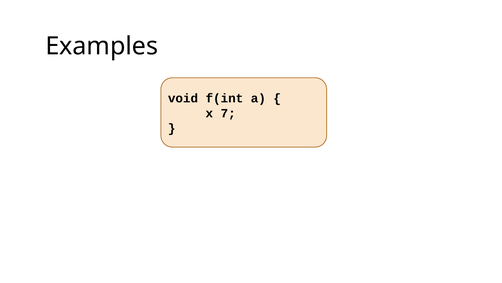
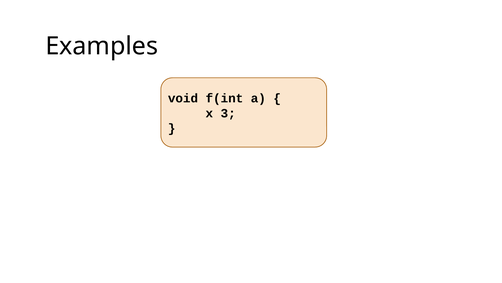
7: 7 -> 3 (228, 113)
